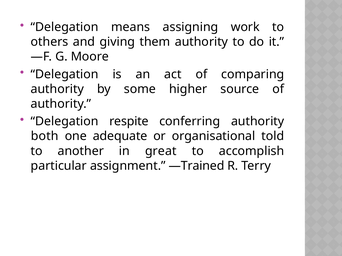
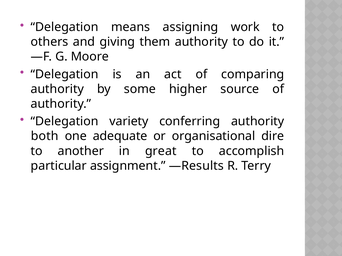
respite: respite -> variety (129, 122)
told: told -> dire (273, 136)
—Trained: —Trained -> —Results (196, 166)
